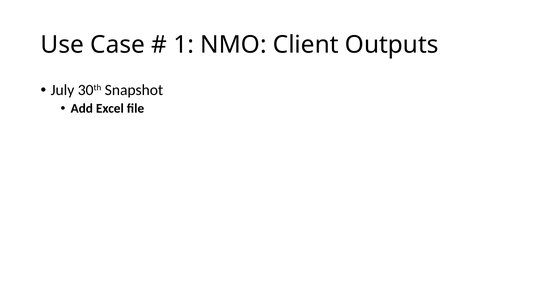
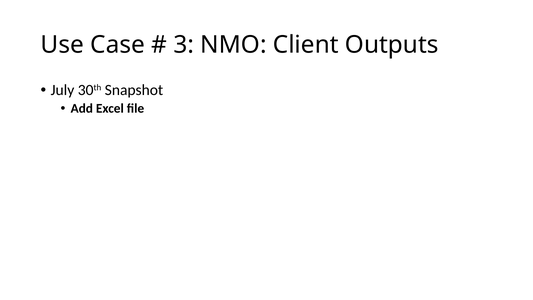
1: 1 -> 3 (184, 45)
